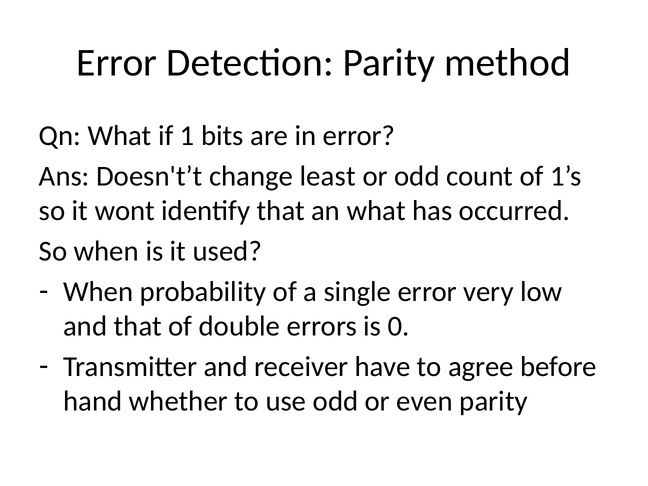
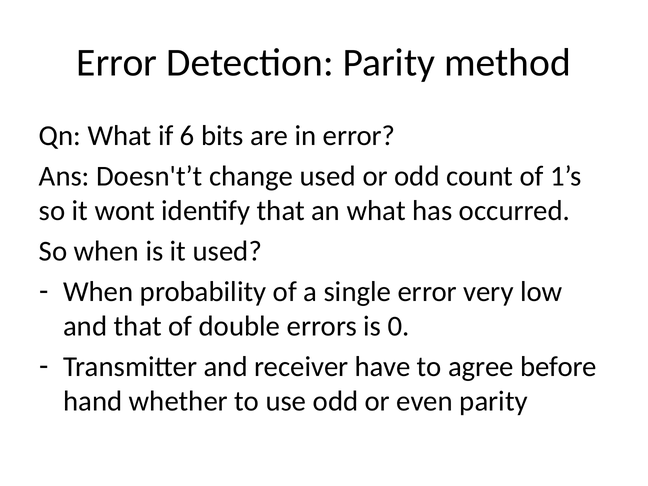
1: 1 -> 6 (187, 136)
change least: least -> used (328, 176)
